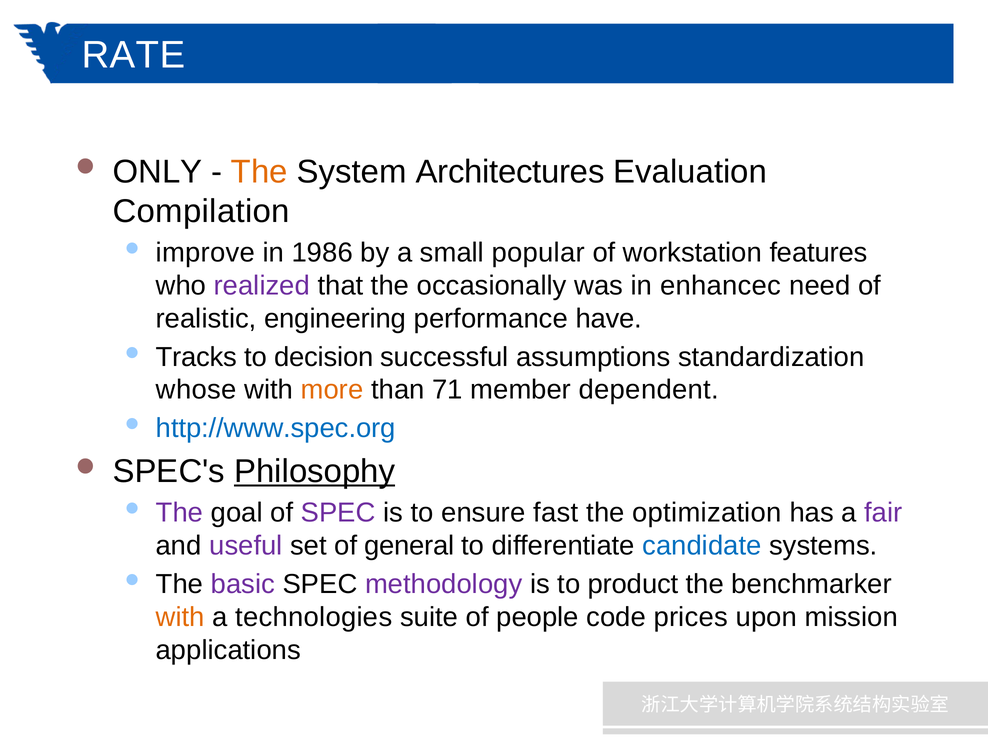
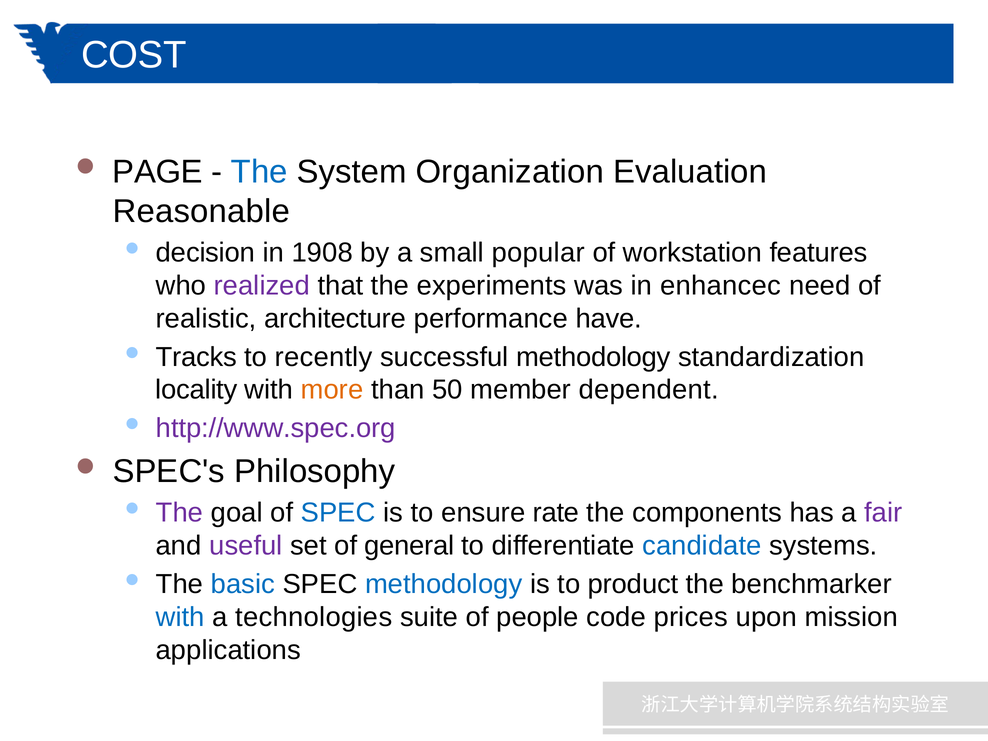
RATE: RATE -> COST (134, 55)
ONLY: ONLY -> PAGE (158, 172)
The colour: orange -> blue (259, 172)
Architectures: Architectures -> Organization (510, 172)
Compilation: Compilation -> Reasonable (201, 211)
improve: improve -> decision (206, 253)
1986: 1986 -> 1908 (322, 253)
occasionally: occasionally -> experiments (492, 286)
engineering: engineering -> architecture (335, 319)
decision: decision -> recently (324, 357)
successful assumptions: assumptions -> methodology (593, 357)
whose: whose -> locality (196, 390)
71: 71 -> 50 (447, 390)
http://www.spec.org colour: blue -> purple (276, 428)
Philosophy underline: present -> none (315, 472)
SPEC colour: purple -> blue (338, 513)
fast: fast -> rate (556, 513)
optimization: optimization -> components (707, 513)
basic colour: purple -> blue (243, 584)
methodology colour: purple -> blue (444, 584)
with colour: orange -> blue (180, 617)
